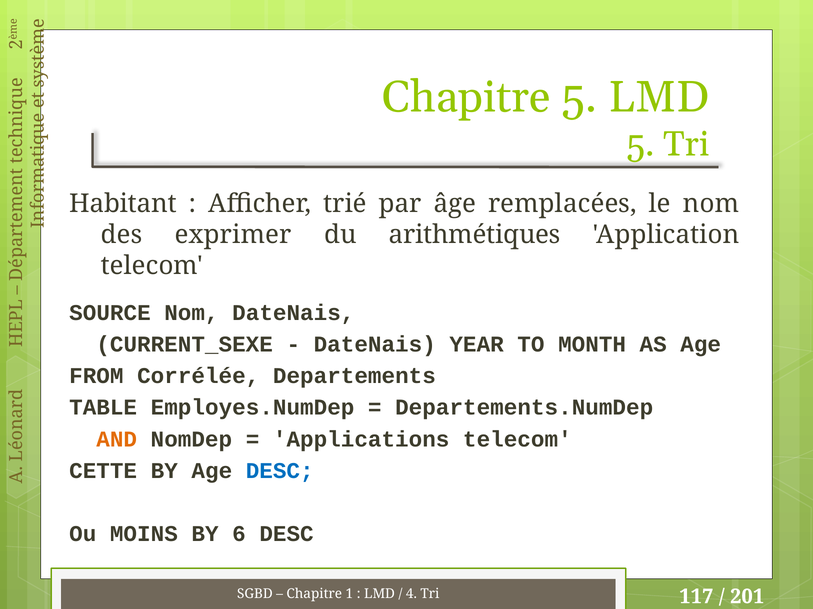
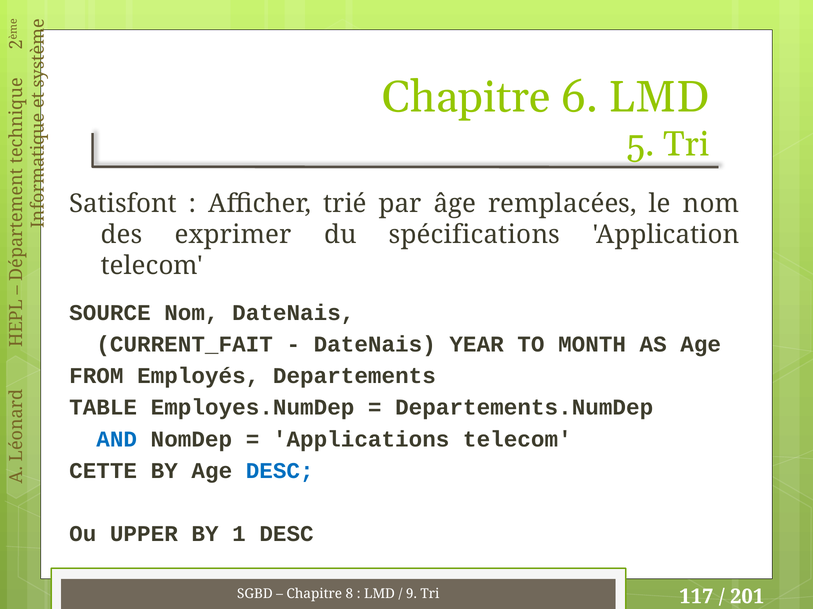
Chapitre 5: 5 -> 6 (580, 98)
Habitant: Habitant -> Satisfont (123, 204)
arithmétiques: arithmétiques -> spécifications (474, 235)
CURRENT_SEXE: CURRENT_SEXE -> CURRENT_FAIT (185, 345)
Corrélée: Corrélée -> Employés (198, 376)
AND colour: orange -> blue (117, 440)
MOINS: MOINS -> UPPER (144, 534)
6: 6 -> 1 (239, 534)
1: 1 -> 8 (349, 594)
4: 4 -> 9 (411, 594)
